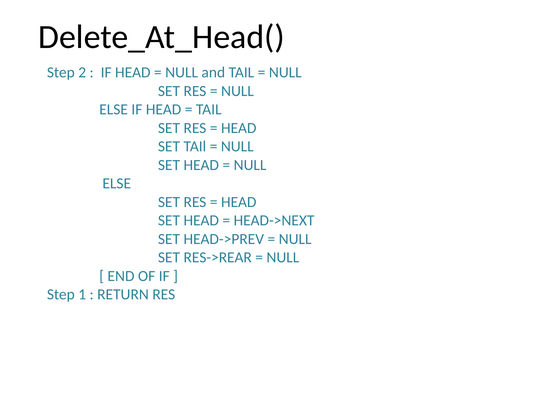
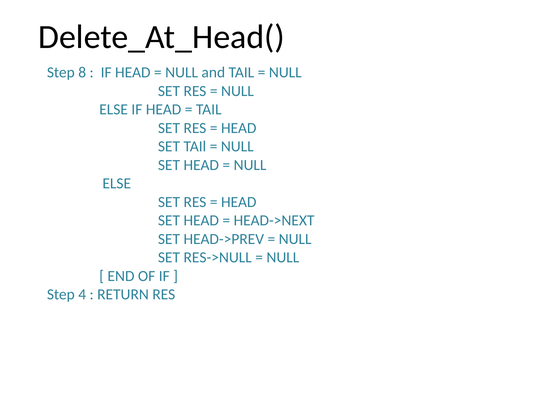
2: 2 -> 8 (82, 73)
RES->REAR: RES->REAR -> RES->NULL (218, 258)
1: 1 -> 4 (82, 295)
